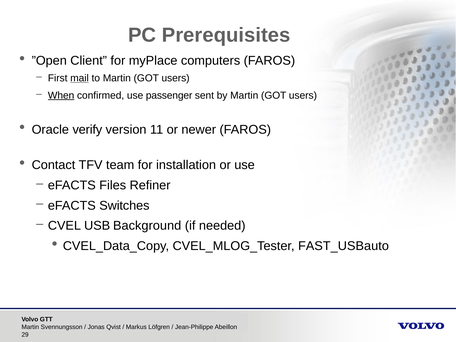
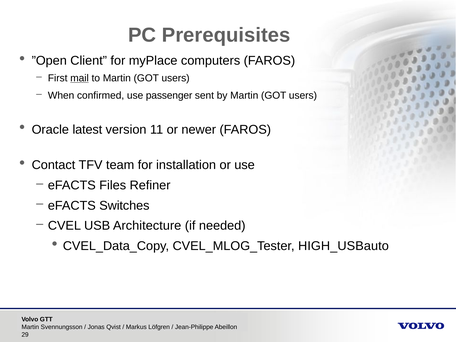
When underline: present -> none (61, 95)
verify: verify -> latest (87, 130)
Background: Background -> Architecture (147, 226)
FAST_USBauto: FAST_USBauto -> HIGH_USBauto (343, 246)
